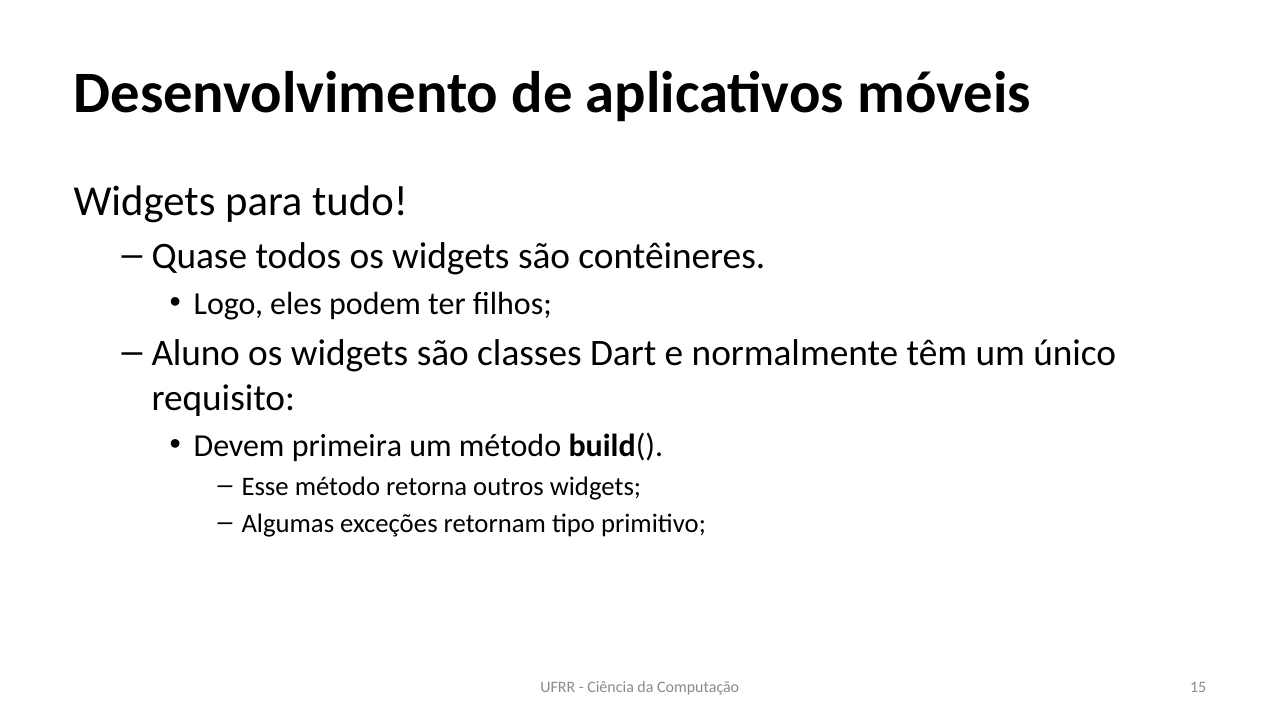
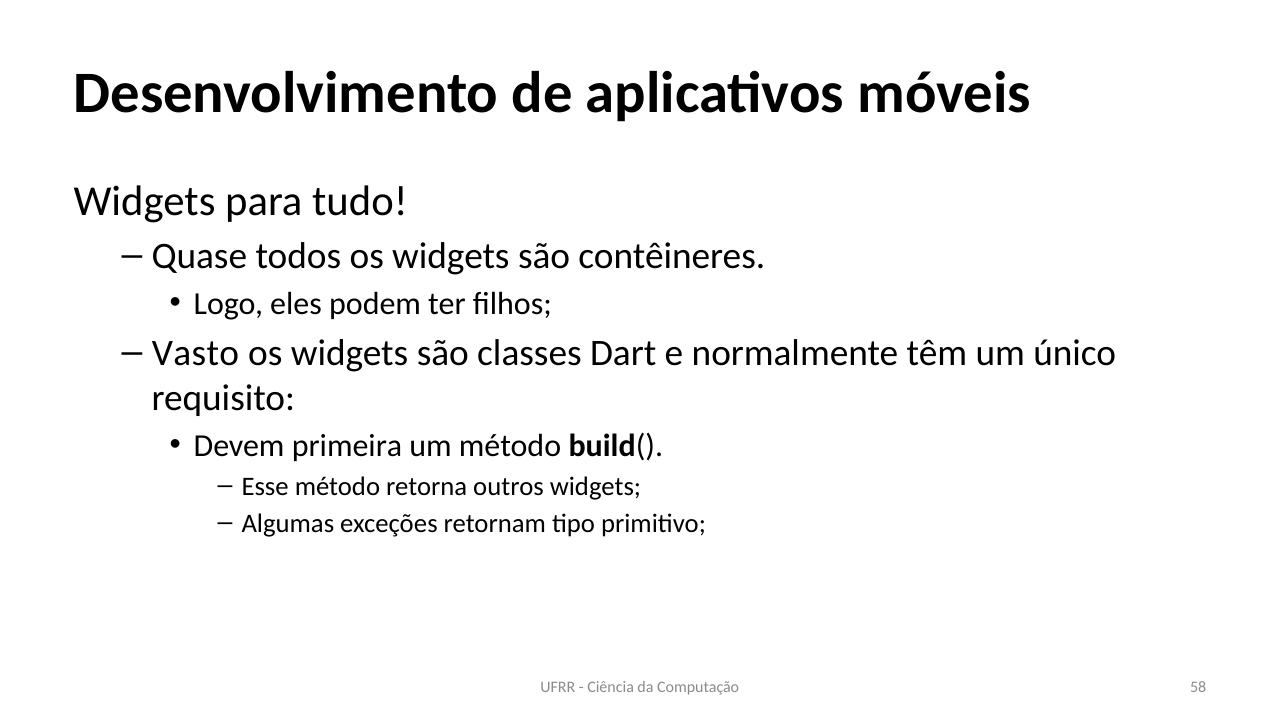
Aluno: Aluno -> Vasto (195, 354)
15: 15 -> 58 (1198, 687)
